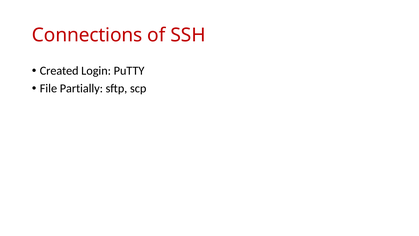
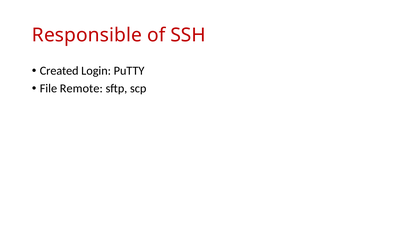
Connections: Connections -> Responsible (87, 35)
Partially: Partially -> Remote (81, 88)
